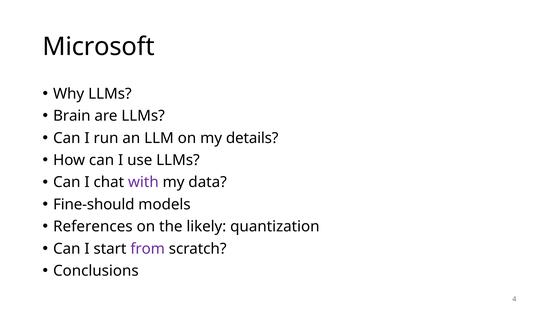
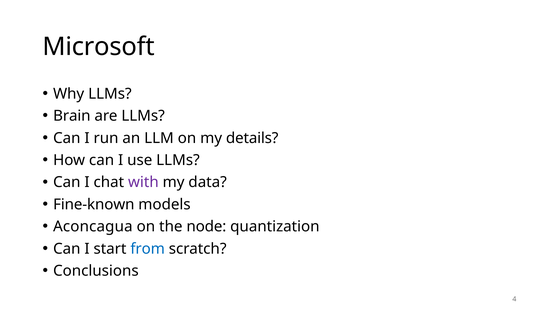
Fine-should: Fine-should -> Fine-known (94, 205)
References: References -> Aconcagua (93, 227)
likely: likely -> node (206, 227)
from colour: purple -> blue (148, 249)
